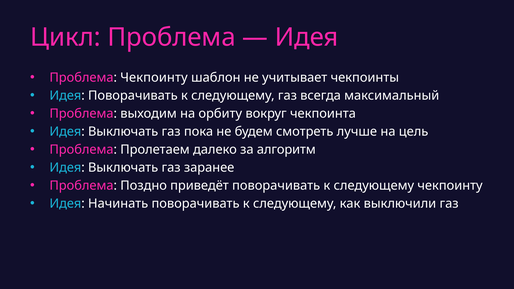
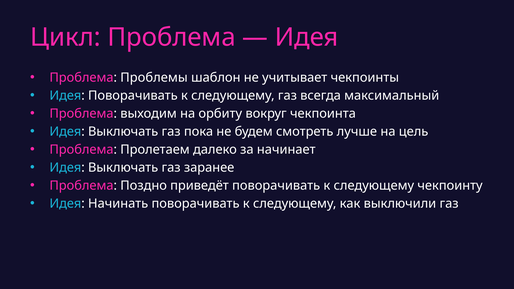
Проблема Чекпоинту: Чекпоинту -> Проблемы (154, 78)
алгоритм: алгоритм -> начинает (286, 150)
